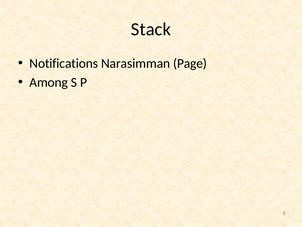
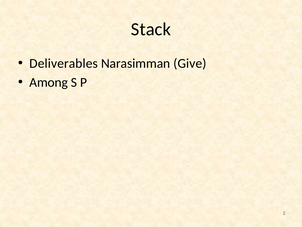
Notifications: Notifications -> Deliverables (64, 63)
Page: Page -> Give (190, 63)
